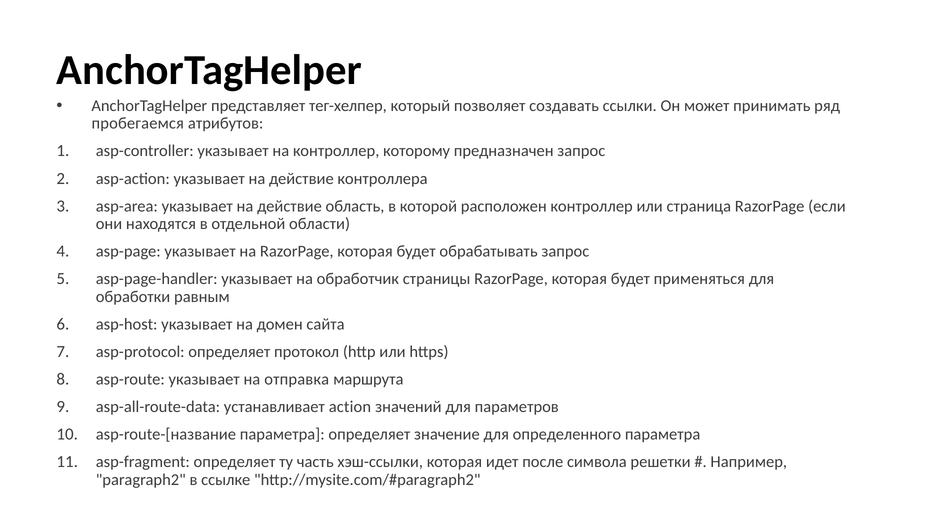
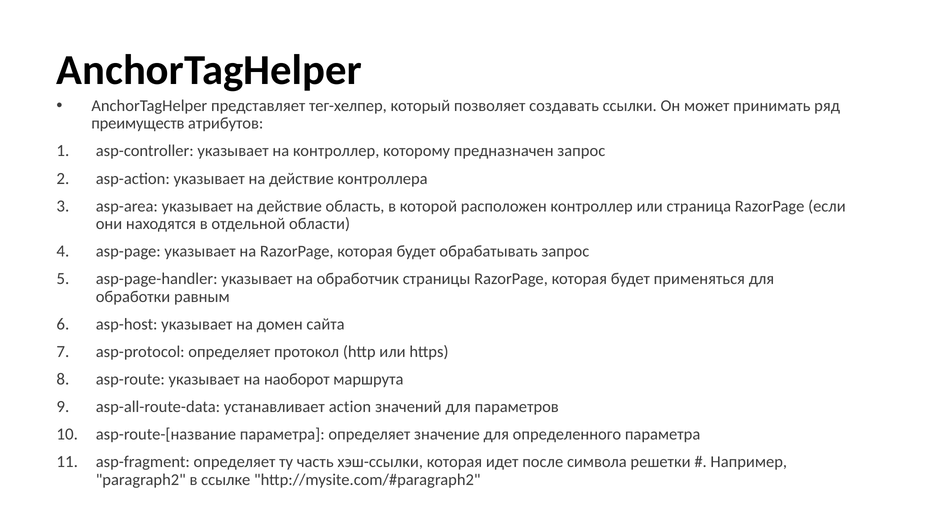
пробегаемся: пробегаемся -> преимуществ (138, 124)
отправка: отправка -> наоборот (297, 380)
